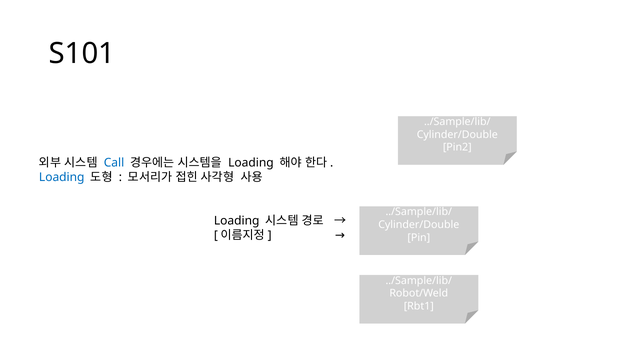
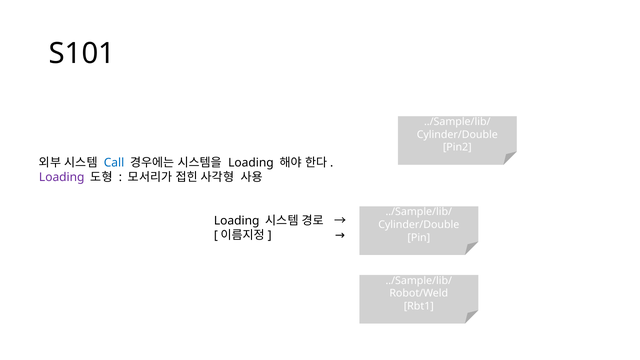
Loading colour: blue -> purple (62, 177)
